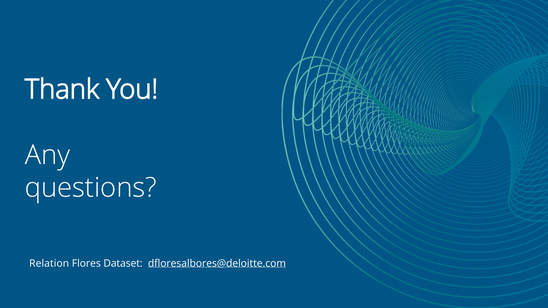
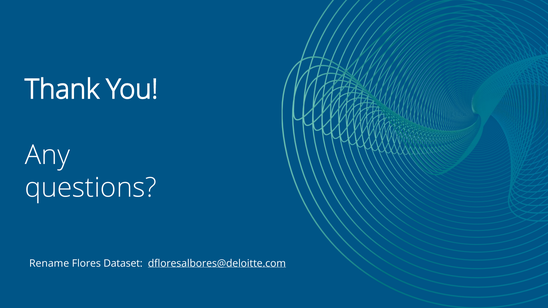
Relation: Relation -> Rename (49, 263)
